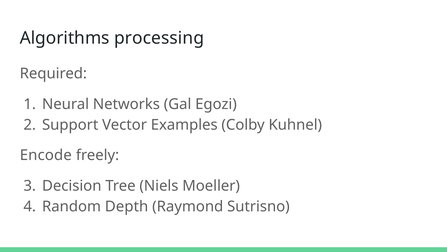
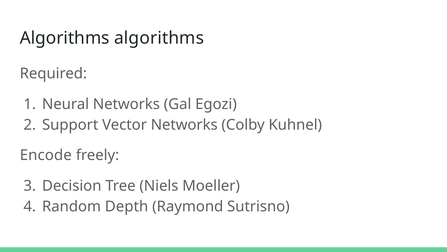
Algorithms processing: processing -> algorithms (159, 38)
Vector Examples: Examples -> Networks (184, 125)
